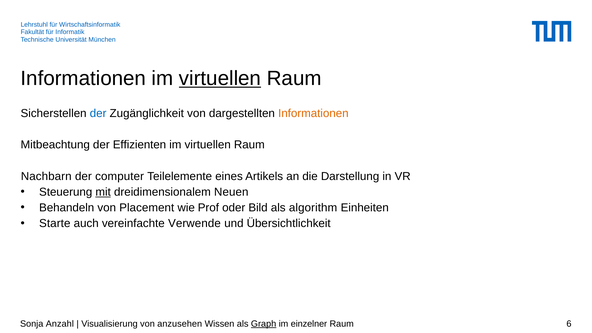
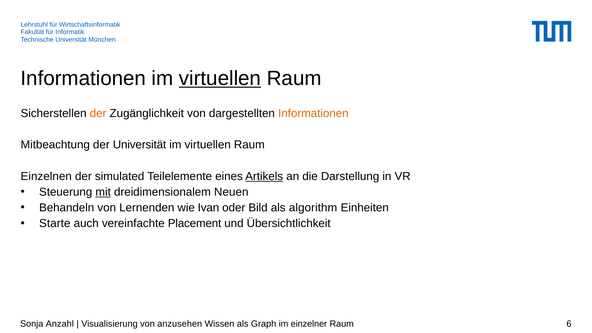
der colour: blue -> orange (98, 113)
der Effizienten: Effizienten -> Universität (140, 145)
Nachbarn: Nachbarn -> Einzelnen (46, 176)
computer: computer -> simulated (120, 176)
Artikels underline: none -> present (264, 176)
Placement: Placement -> Lernenden (147, 208)
Prof: Prof -> Ivan (208, 208)
Verwende: Verwende -> Placement (195, 224)
Graph underline: present -> none (264, 324)
